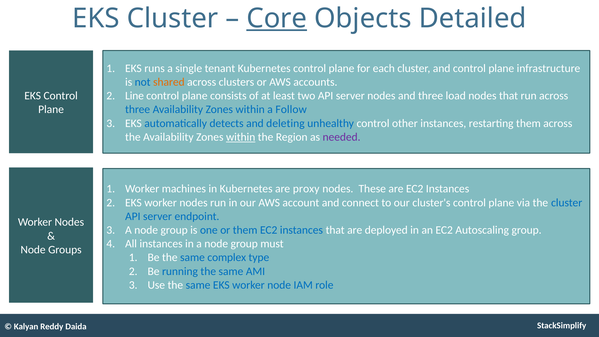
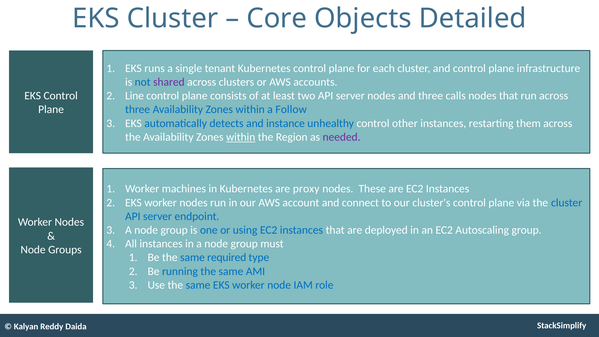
Core underline: present -> none (277, 18)
shared colour: orange -> purple (169, 82)
load: load -> calls (456, 96)
deleting: deleting -> instance (286, 123)
or them: them -> using (245, 230)
complex: complex -> required (227, 257)
